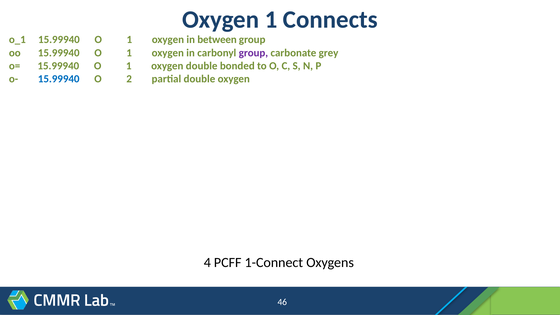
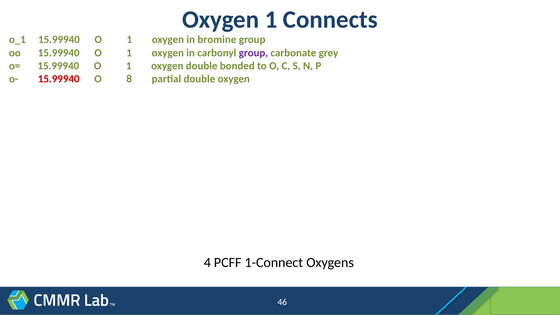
between: between -> bromine (217, 40)
15.99940 colour: blue -> red (59, 79)
2: 2 -> 8 (129, 79)
